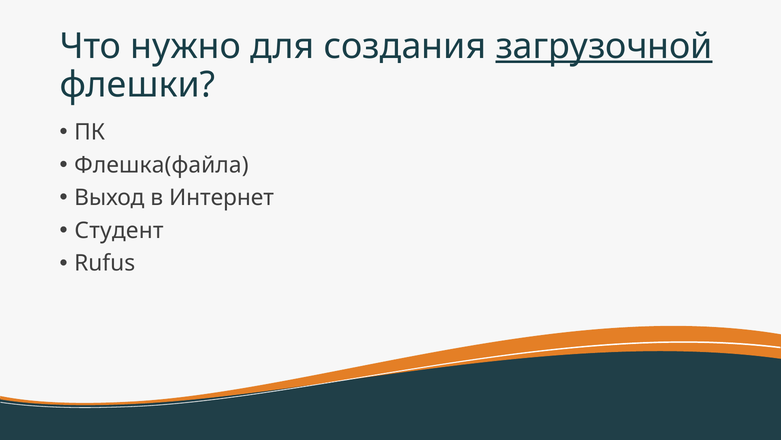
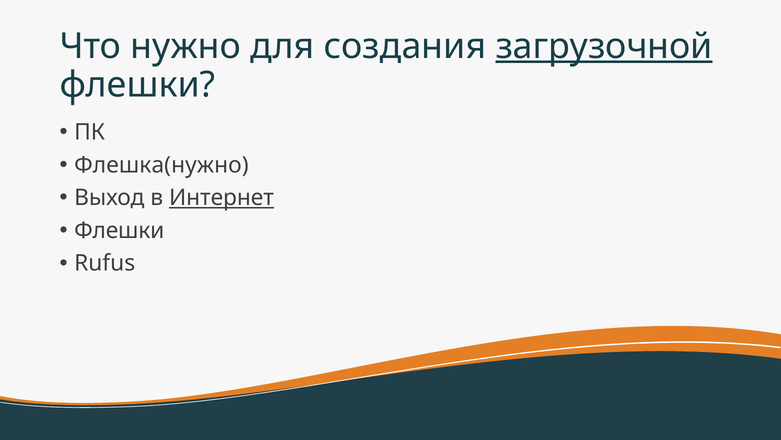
Флешка(файла: Флешка(файла -> Флешка(нужно (161, 165)
Интернет underline: none -> present (221, 198)
Студент: Студент -> Флешки (119, 230)
